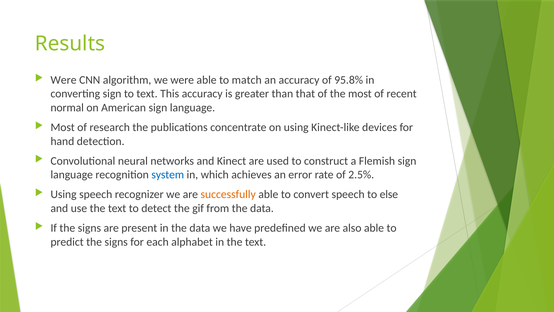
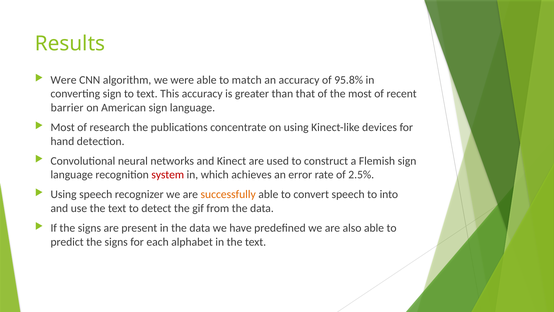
normal: normal -> barrier (67, 108)
system colour: blue -> red (168, 175)
else: else -> into (389, 194)
